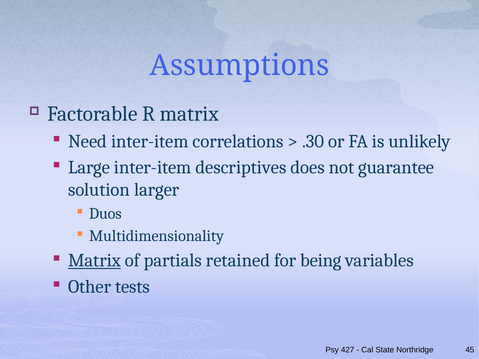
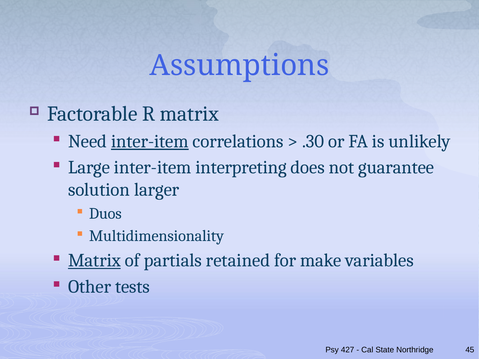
inter-item underline: none -> present (150, 141)
descriptives: descriptives -> interpreting (241, 168)
being: being -> make (321, 261)
